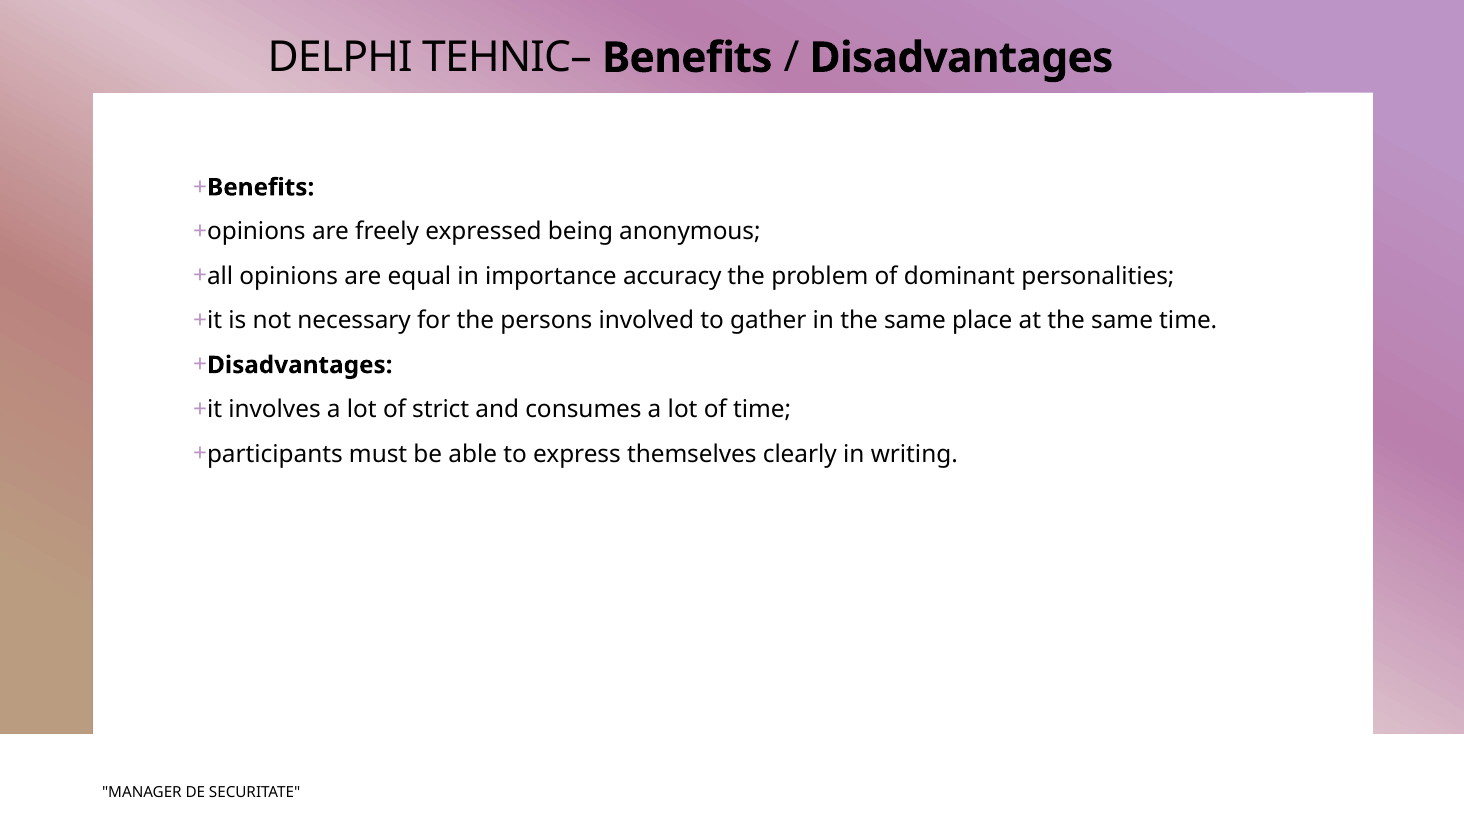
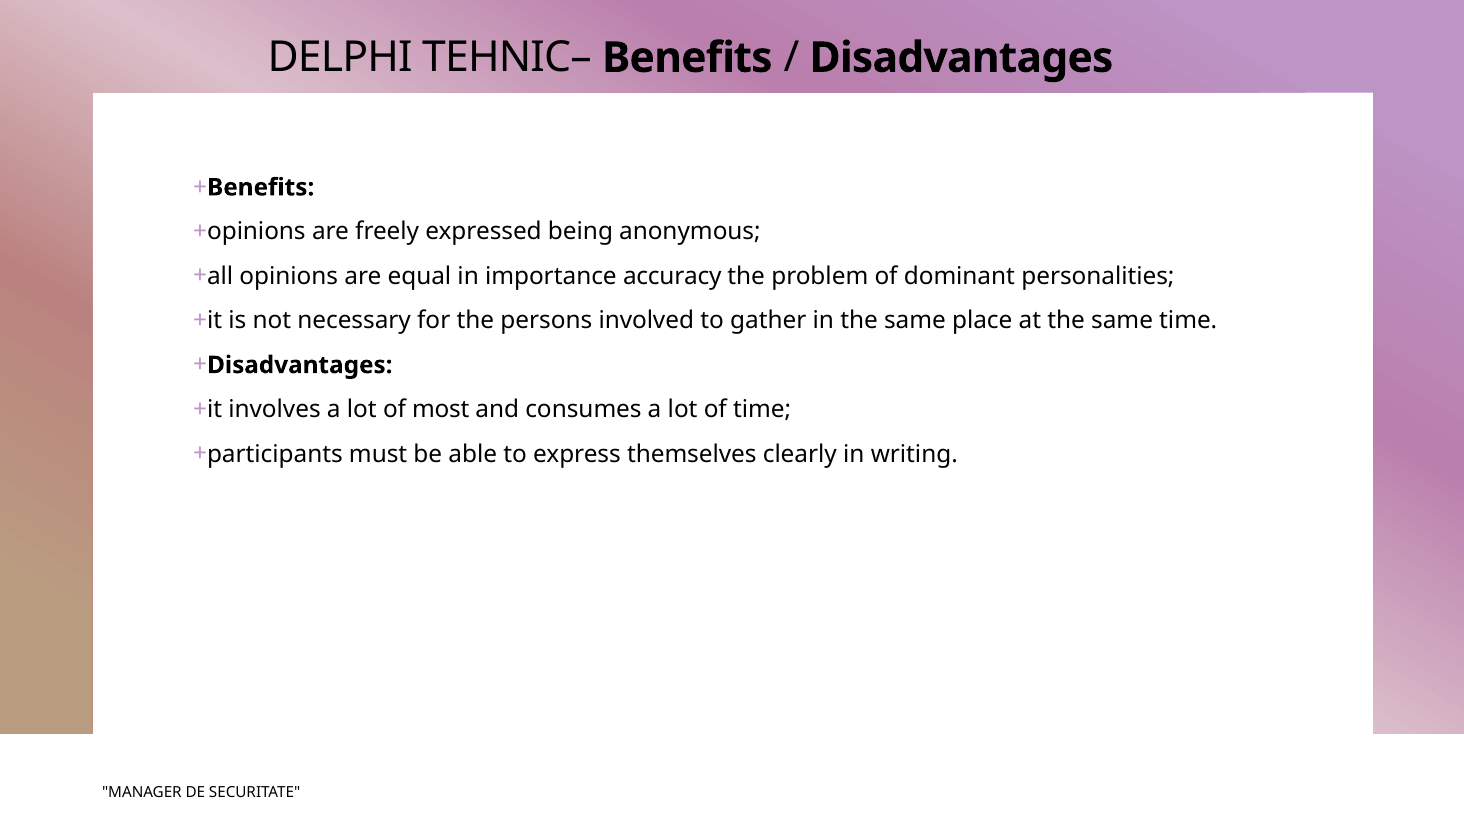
strict: strict -> most (441, 409)
